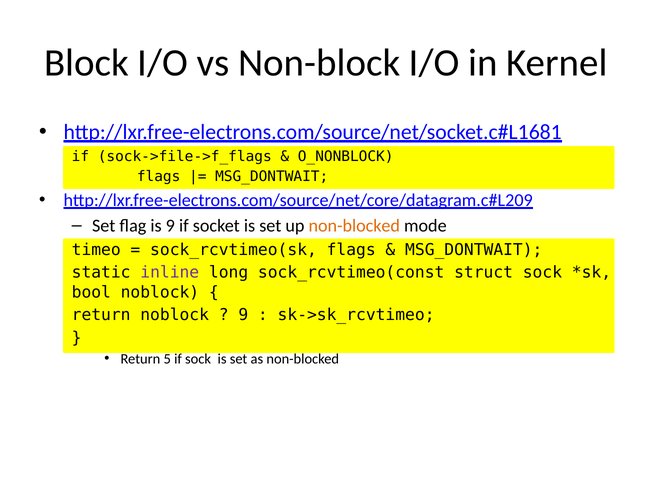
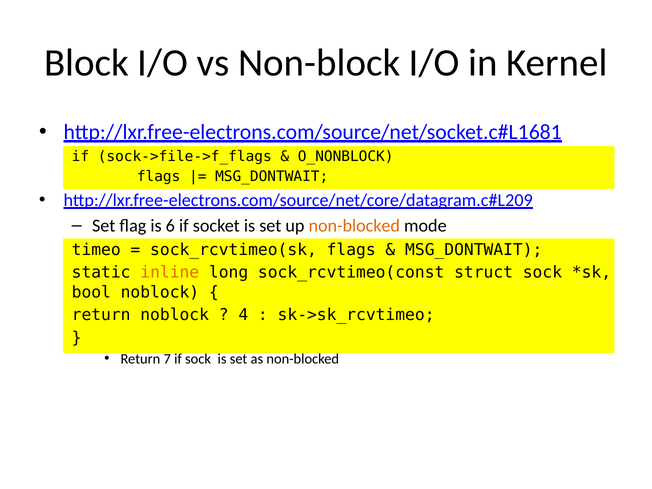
is 9: 9 -> 6 (170, 226)
inline colour: purple -> orange (170, 273)
9: 9 -> 4 (243, 315)
5: 5 -> 7 (167, 359)
